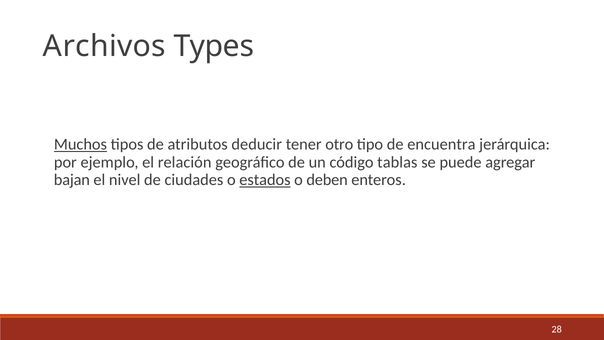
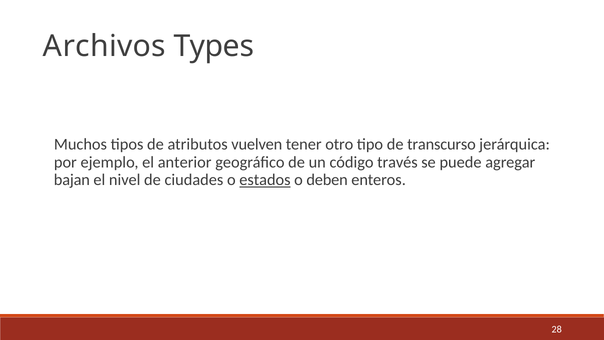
Muchos underline: present -> none (80, 144)
deducir: deducir -> vuelven (257, 144)
encuentra: encuentra -> transcurso (441, 144)
relación: relación -> anterior (185, 162)
tablas: tablas -> través (397, 162)
